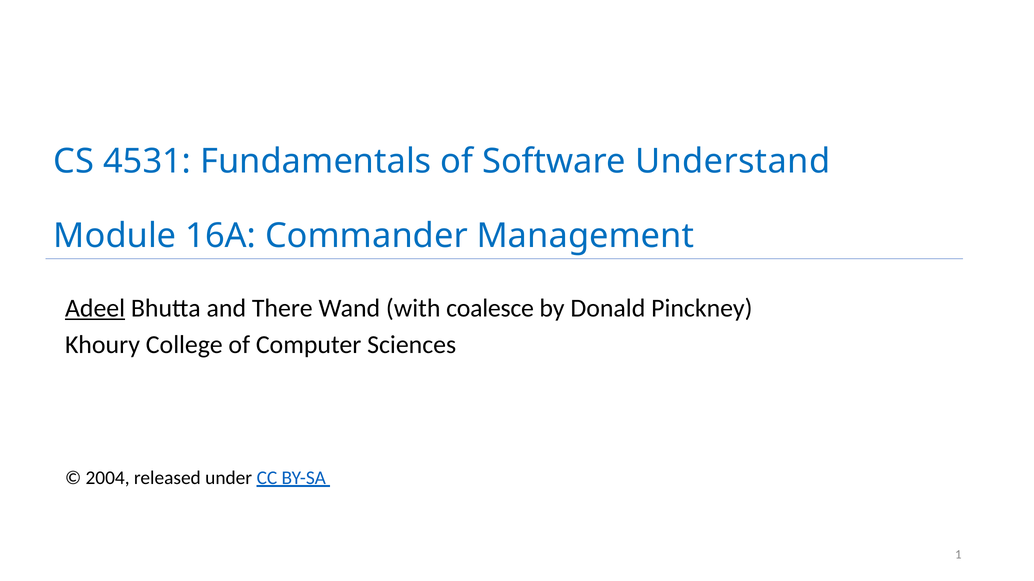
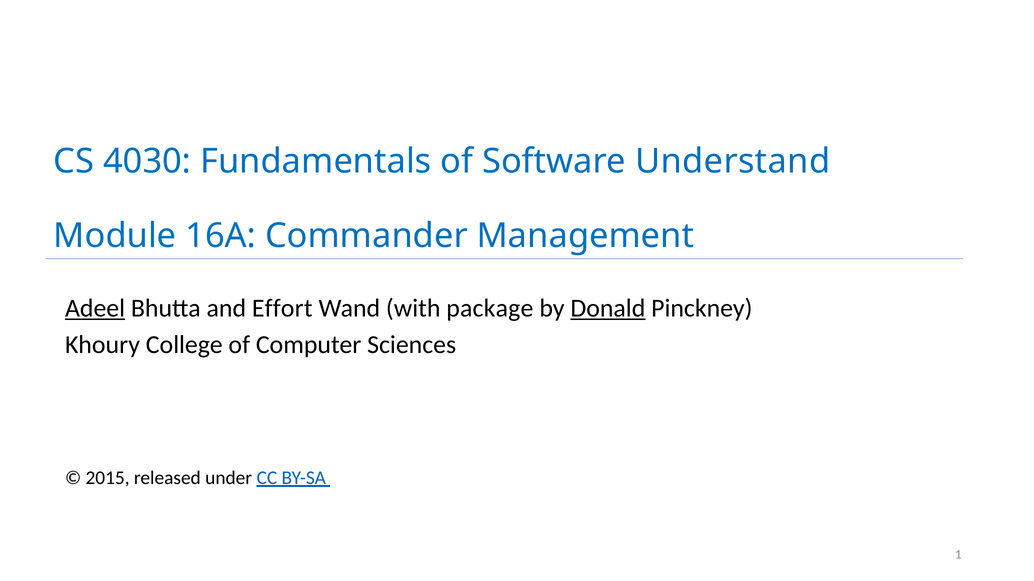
4531: 4531 -> 4030 (147, 162)
There: There -> Effort (282, 309)
coalesce: coalesce -> package (490, 309)
Donald underline: none -> present (608, 309)
2004: 2004 -> 2015 (108, 478)
